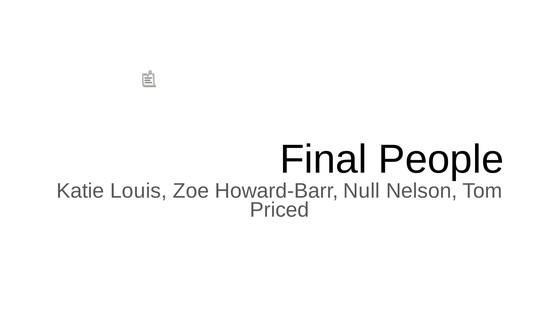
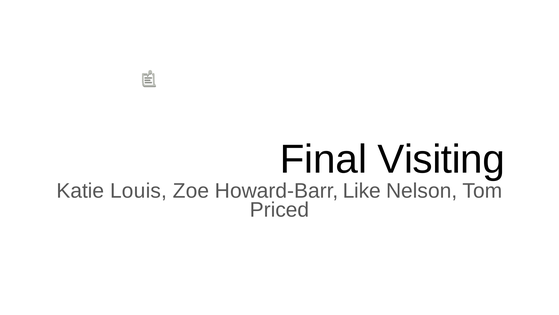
People: People -> Visiting (441, 159)
Null: Null -> Like (362, 191)
